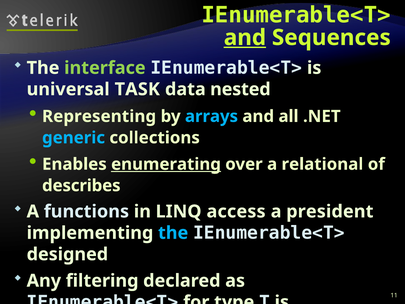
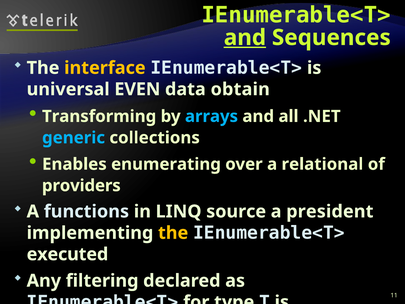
interface colour: light green -> yellow (105, 68)
TASK: TASK -> EVEN (137, 89)
nested: nested -> obtain (240, 89)
Representing: Representing -> Transforming (99, 116)
enumerating underline: present -> none (166, 164)
describes: describes -> providers (81, 185)
access: access -> source (236, 211)
the colour: light blue -> yellow (173, 233)
designed: designed -> executed (67, 254)
